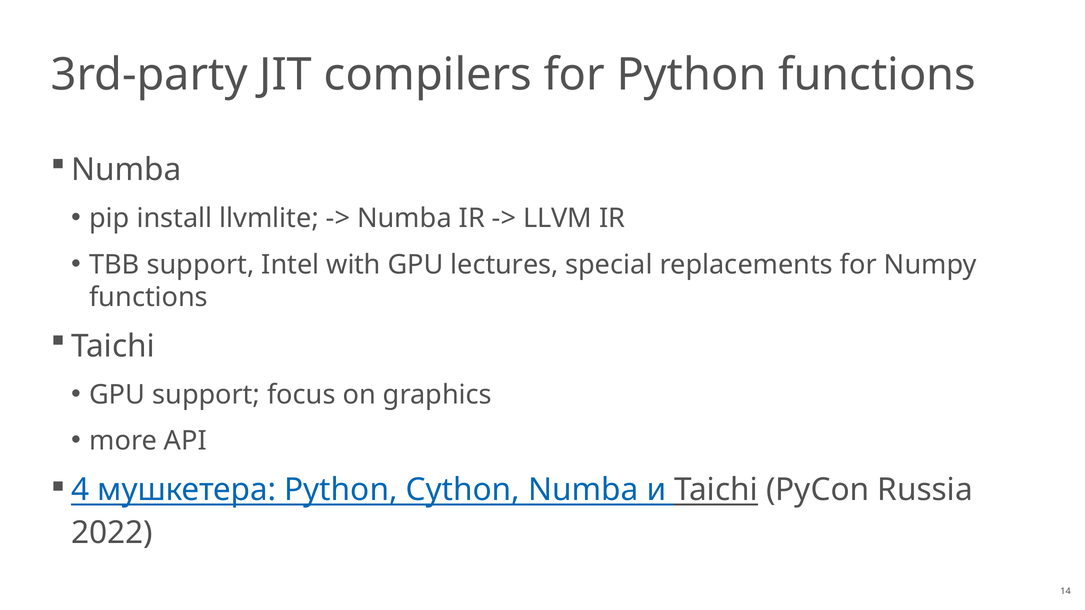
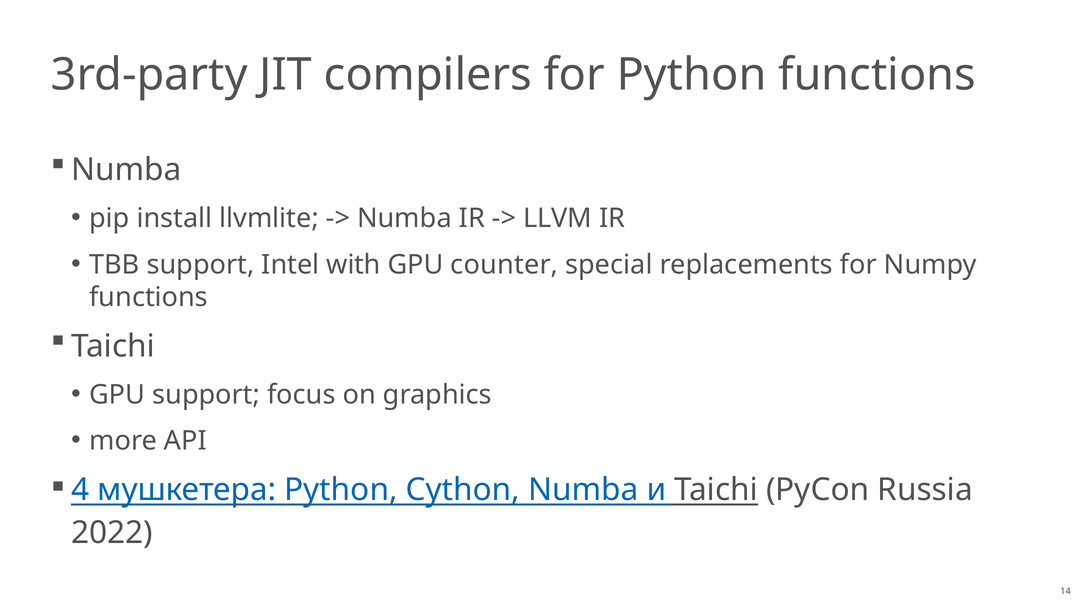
lectures: lectures -> counter (504, 265)
